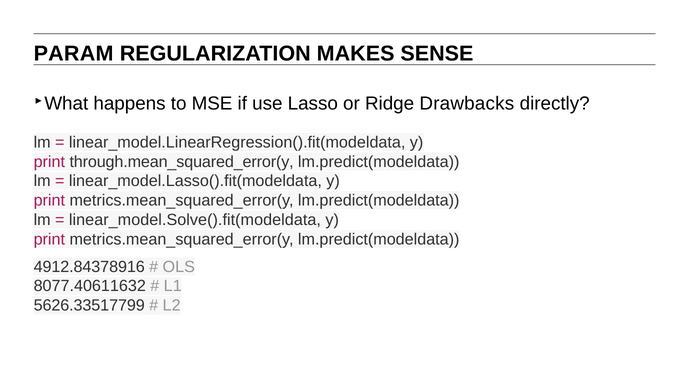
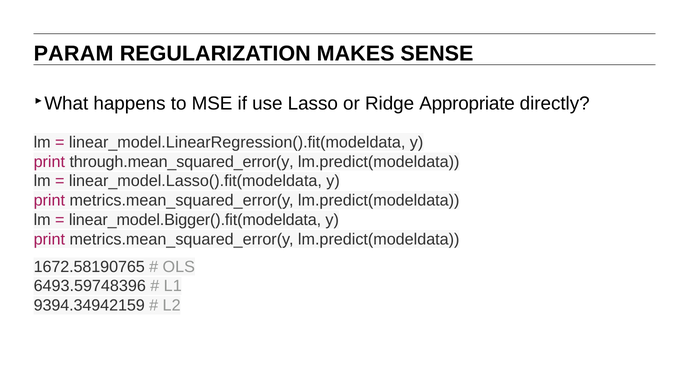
Drawbacks: Drawbacks -> Appropriate (467, 104)
linear_model.Solve().fit(modeldata: linear_model.Solve().fit(modeldata -> linear_model.Bigger().fit(modeldata (195, 220)
4912.84378916: 4912.84378916 -> 1672.58190765 (89, 267)
8077.40611632: 8077.40611632 -> 6493.59748396 (90, 286)
5626.33517799: 5626.33517799 -> 9394.34942159 (89, 305)
